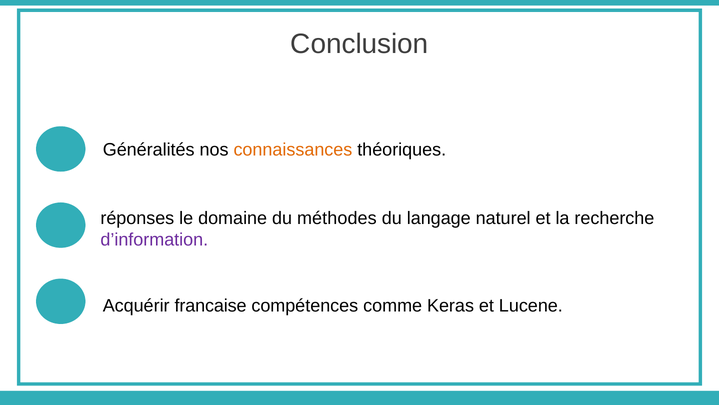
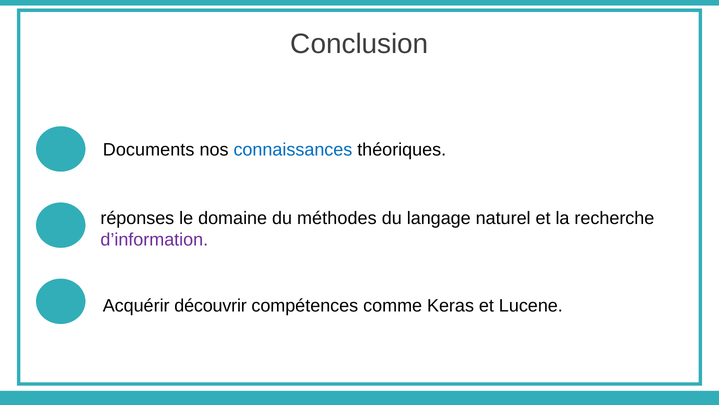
Généralités: Généralités -> Documents (149, 150)
connaissances colour: orange -> blue (293, 150)
francaise: francaise -> découvrir (211, 305)
